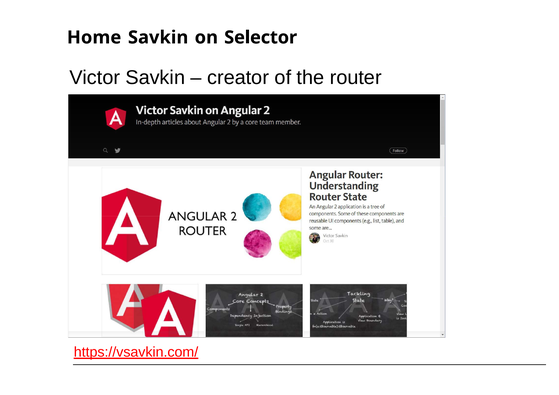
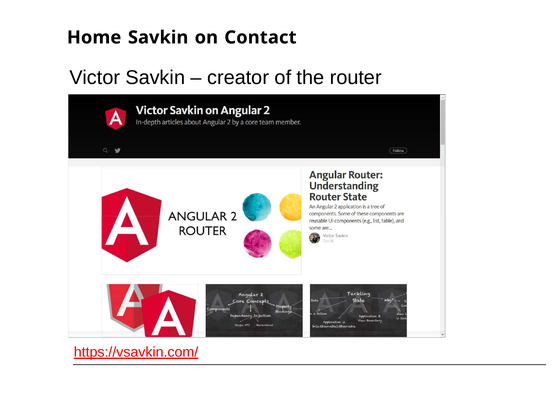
Selector: Selector -> Contact (260, 37)
